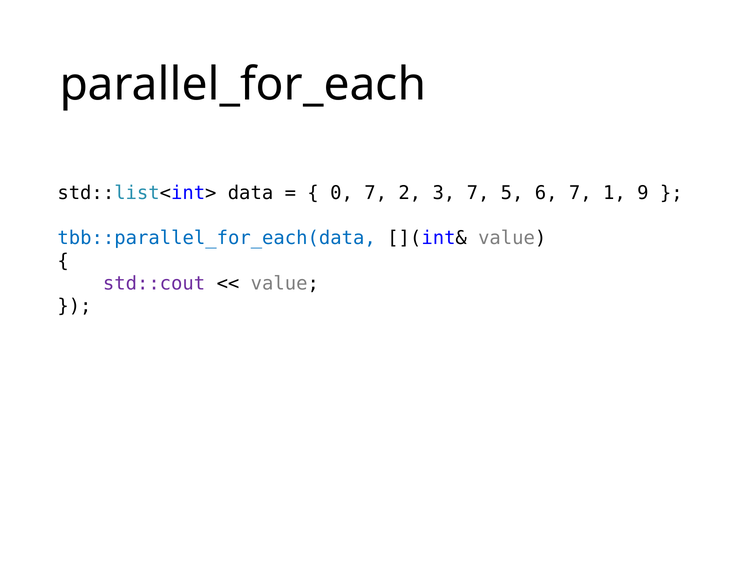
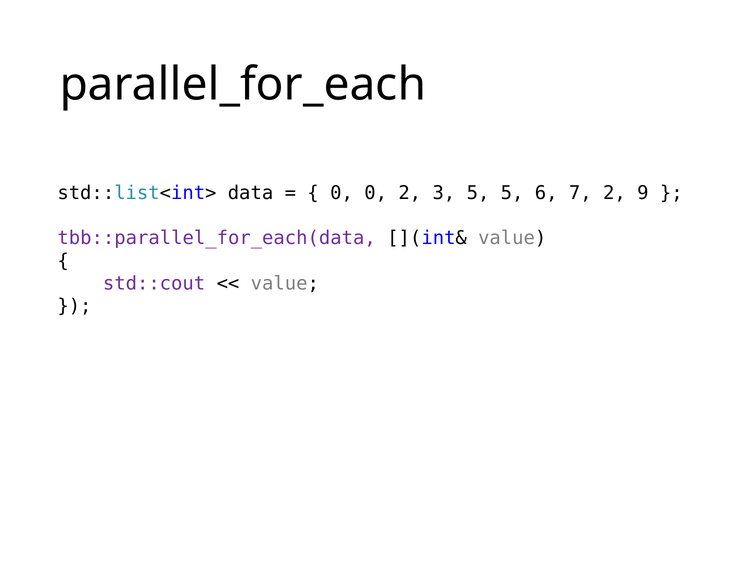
0 7: 7 -> 0 (376, 193)
3 7: 7 -> 5 (478, 193)
7 1: 1 -> 2 (614, 193)
tbb::parallel_for_each(data colour: blue -> purple (217, 238)
